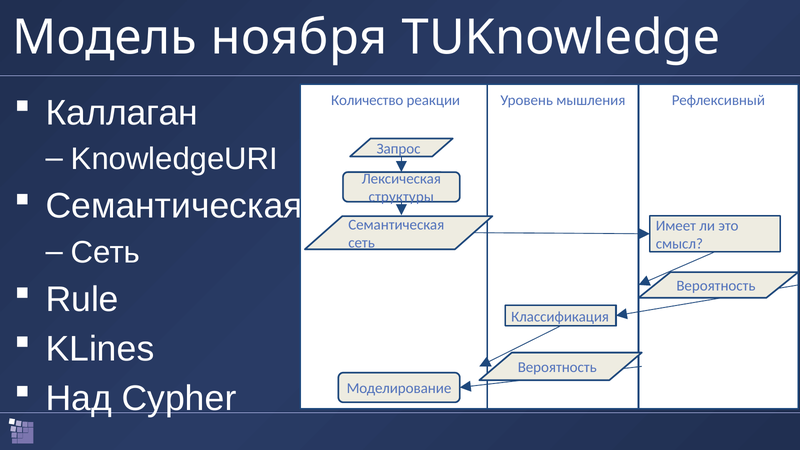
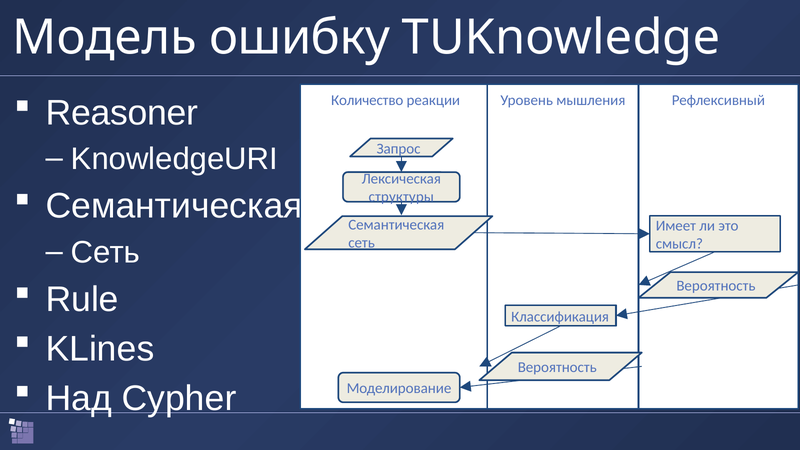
ноября: ноября -> ошибку (300, 37)
Каллаган: Каллаган -> Reasoner (122, 113)
